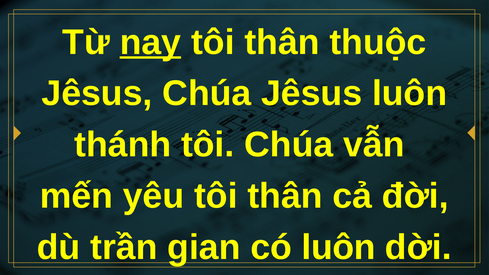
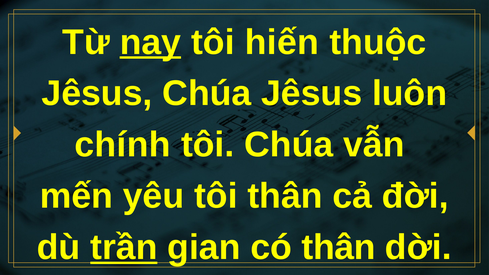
thân: thân -> hiến (282, 42)
thánh: thánh -> chính (123, 145)
trần underline: none -> present (124, 248)
có luôn: luôn -> thân (339, 248)
